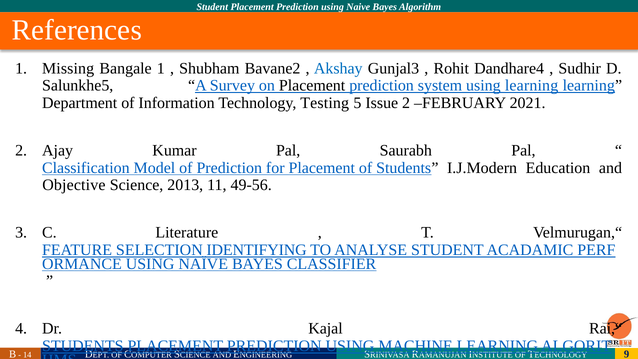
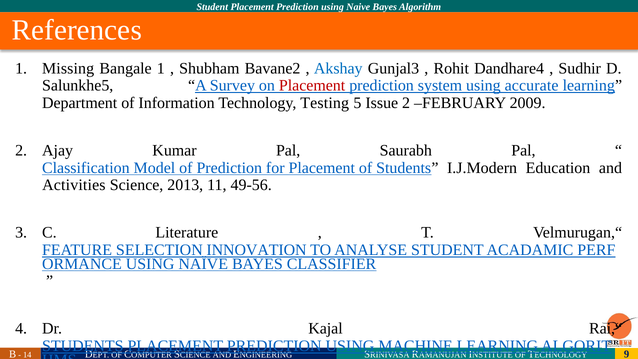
Placement colour: black -> red (312, 86)
using learning: learning -> accurate (532, 86)
2021: 2021 -> 2009 (528, 103)
Objective: Objective -> Activities (74, 185)
IDENTIFYING: IDENTIFYING -> INNOVATION (257, 250)
